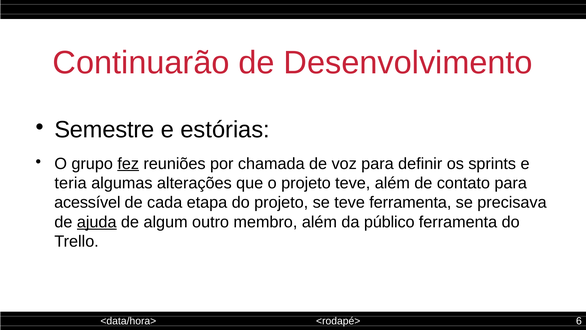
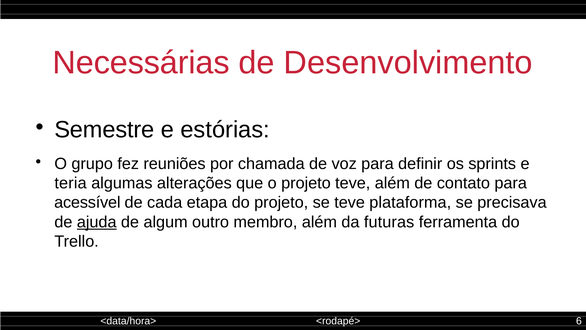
Continuarão: Continuarão -> Necessárias (141, 63)
fez underline: present -> none (128, 163)
teve ferramenta: ferramenta -> plataforma (410, 202)
público: público -> futuras (389, 222)
